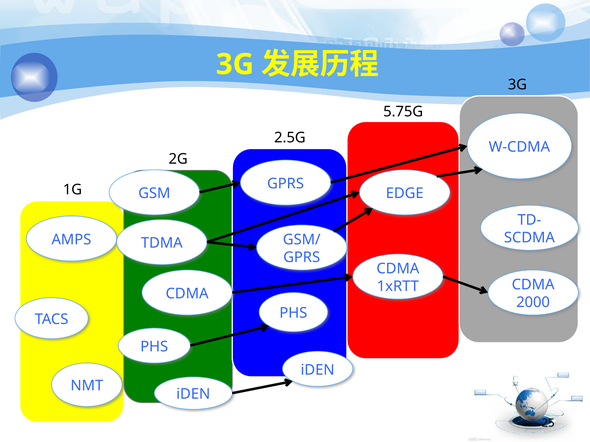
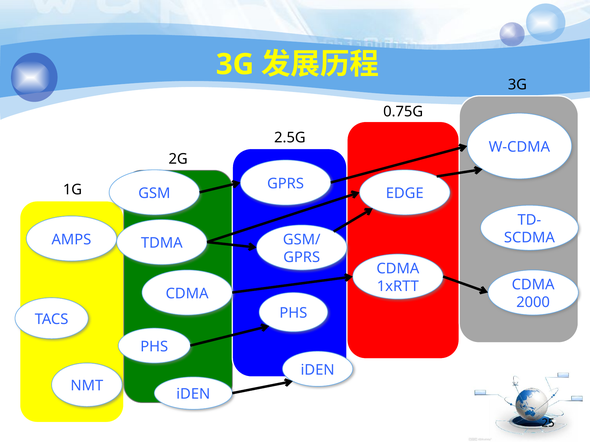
5.75G: 5.75G -> 0.75G (403, 112)
